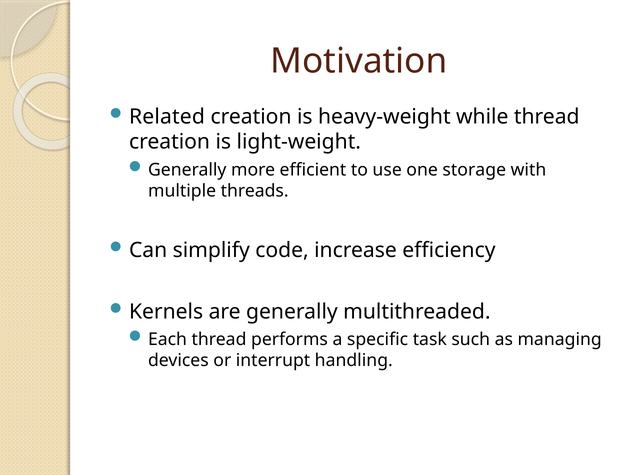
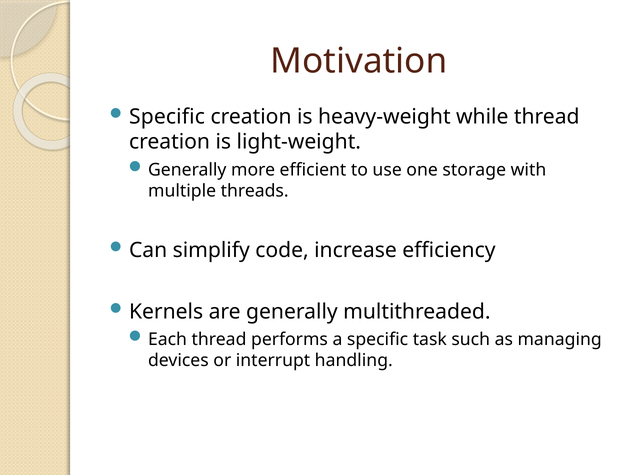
Related: Related -> Specific (167, 117)
